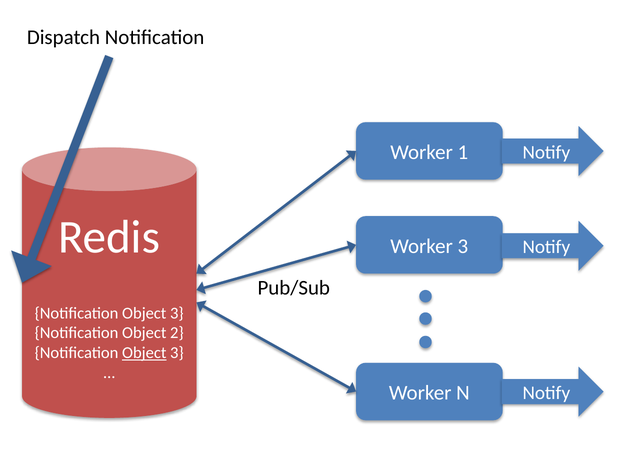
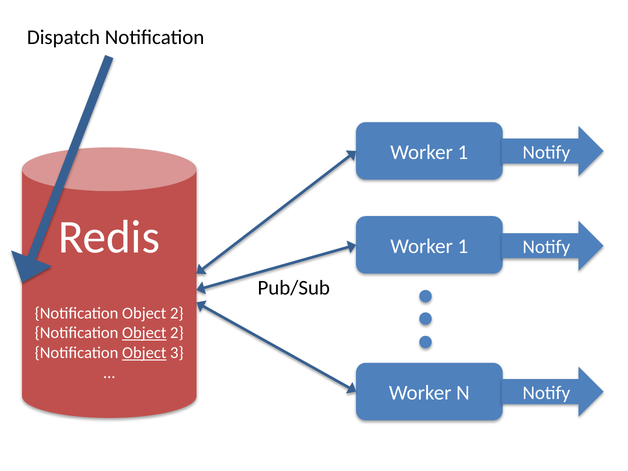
3: 3 -> 1 (463, 246)
3: 3 -> 2 (177, 313)
Object underline: none -> present (144, 333)
